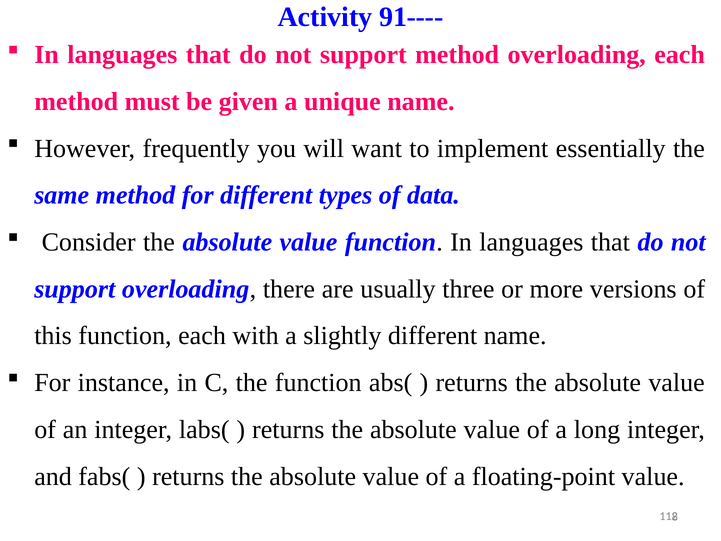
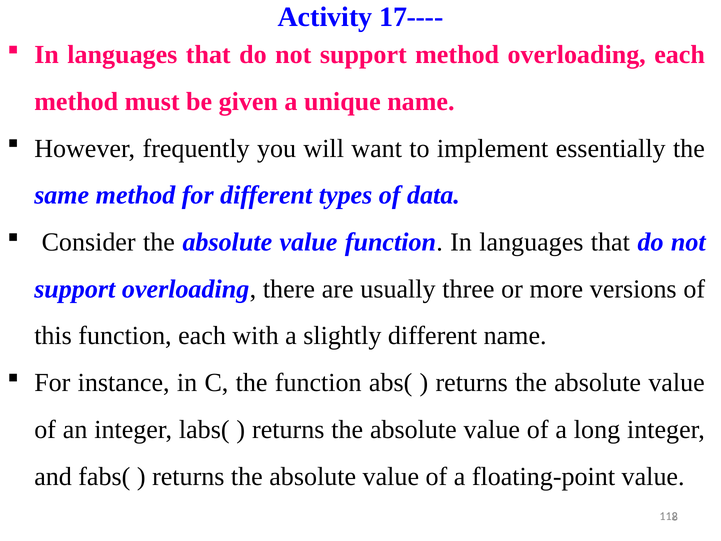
91----: 91---- -> 17---- (411, 17)
